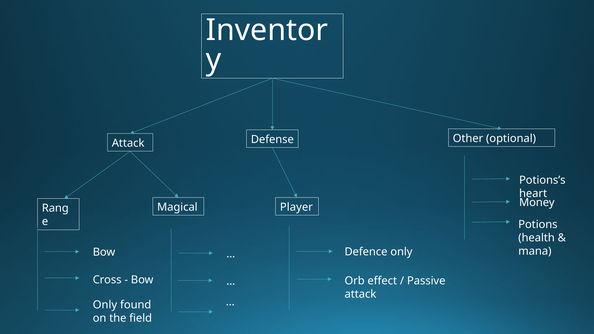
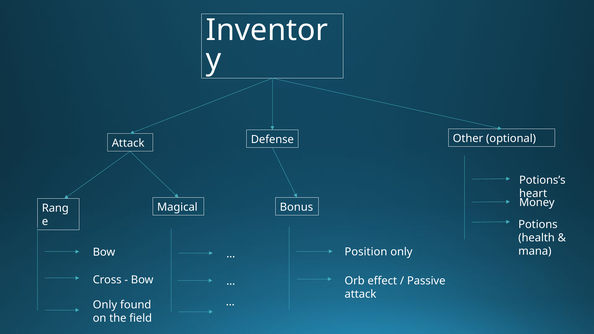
Player: Player -> Bonus (296, 207)
Defence: Defence -> Position (366, 252)
